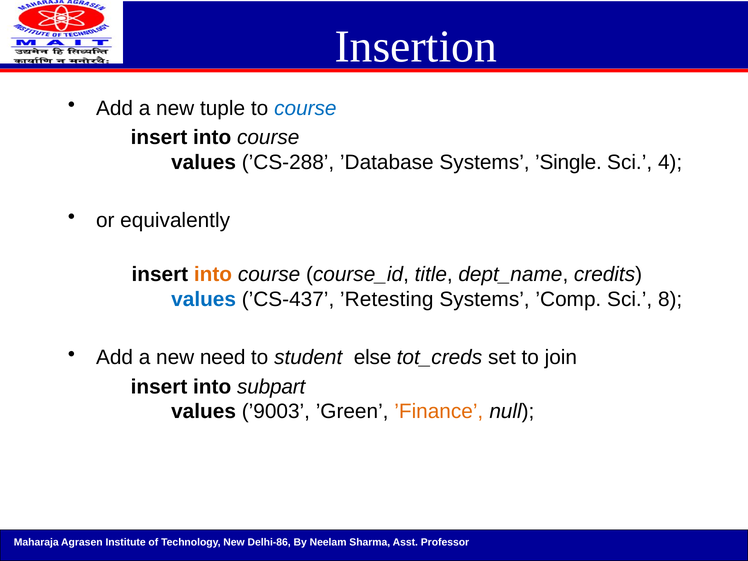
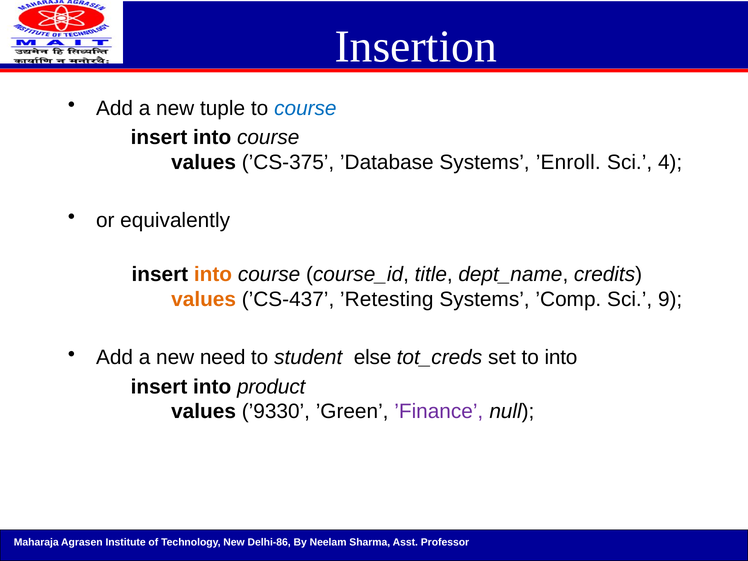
’CS-288: ’CS-288 -> ’CS-375 (288, 162)
’Single: ’Single -> ’Enroll (568, 162)
values colour: blue -> orange (204, 299)
8: 8 -> 9 (670, 299)
to join: join -> into (561, 358)
subpart: subpart -> product (271, 387)
’9003: ’9003 -> ’9330 (276, 412)
’Finance colour: orange -> purple (439, 412)
